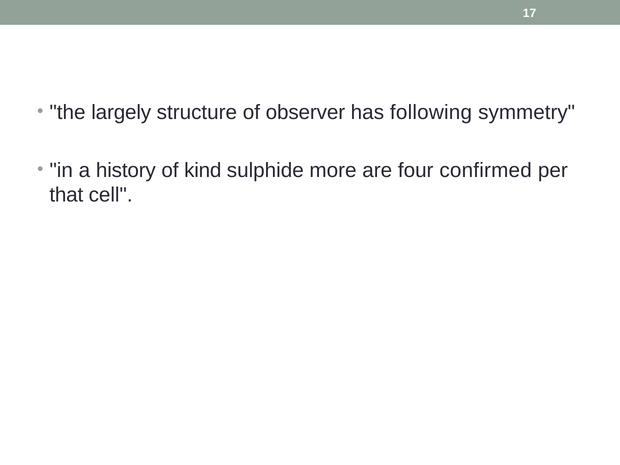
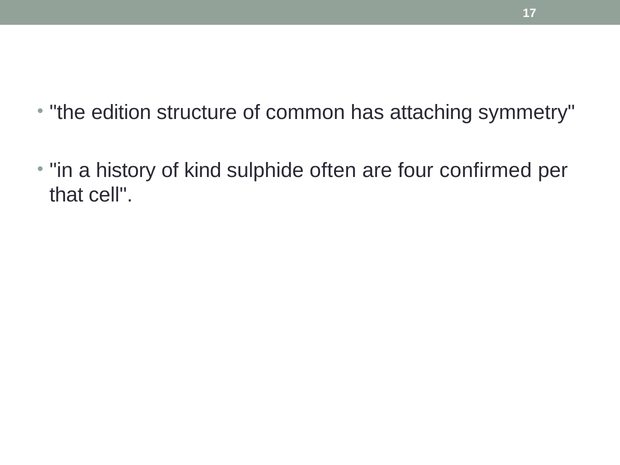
largely: largely -> edition (121, 112)
observer: observer -> common (305, 112)
following: following -> attaching (431, 112)
more: more -> often (333, 170)
